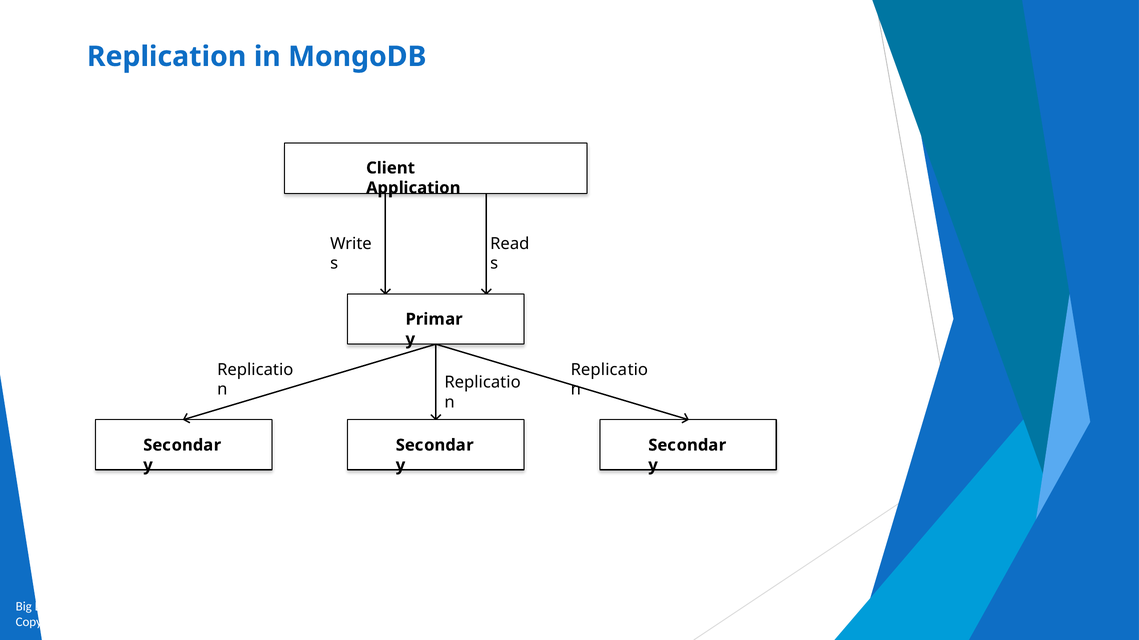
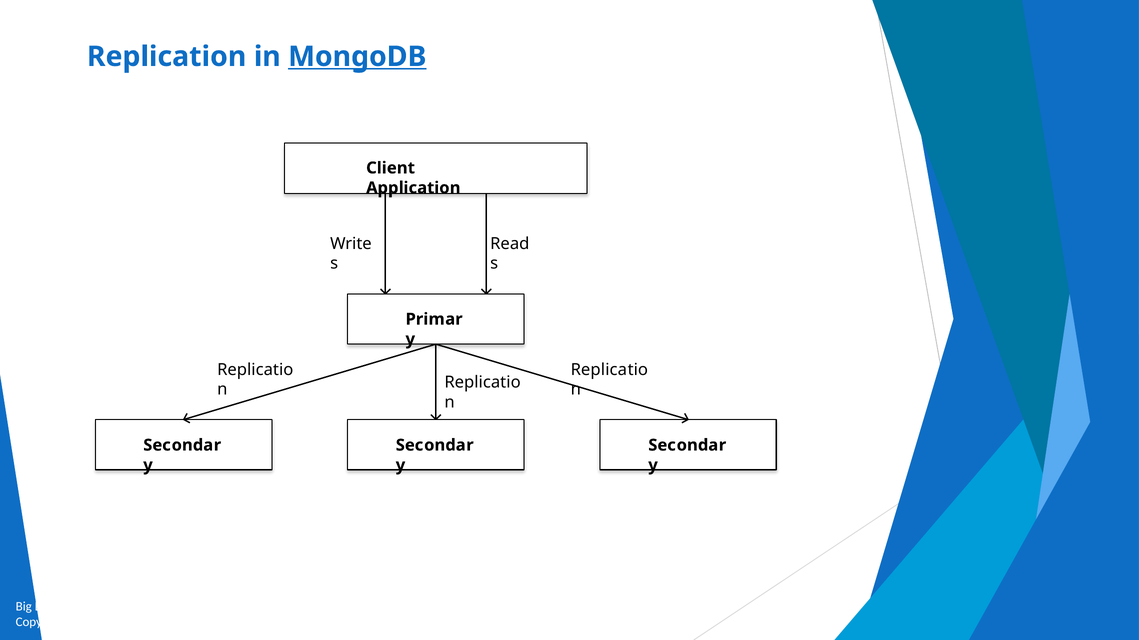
MongoDB underline: none -> present (357, 57)
